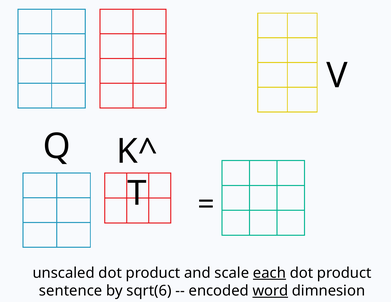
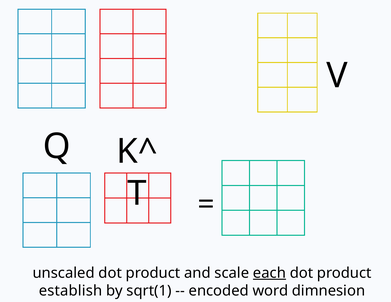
sentence: sentence -> establish (71, 291)
sqrt(6: sqrt(6 -> sqrt(1 (149, 291)
word underline: present -> none (270, 291)
